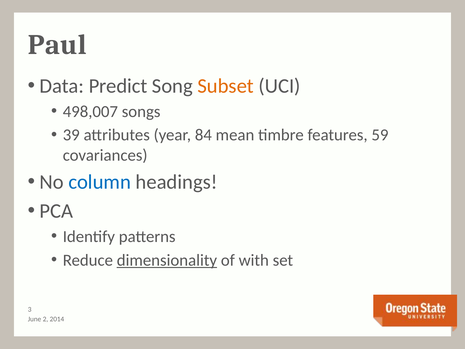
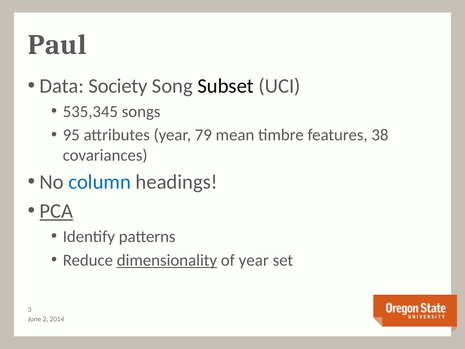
Predict: Predict -> Society (118, 86)
Subset colour: orange -> black (226, 86)
498,007: 498,007 -> 535,345 (90, 111)
39: 39 -> 95 (71, 135)
84: 84 -> 79 (203, 135)
59: 59 -> 38 (380, 135)
PCA underline: none -> present (56, 211)
of with: with -> year (254, 260)
